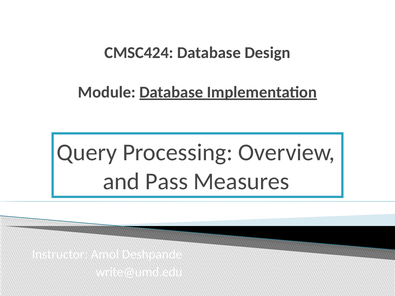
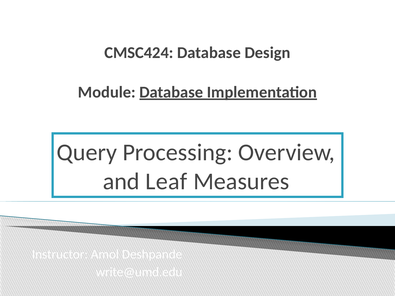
Pass: Pass -> Leaf (166, 181)
